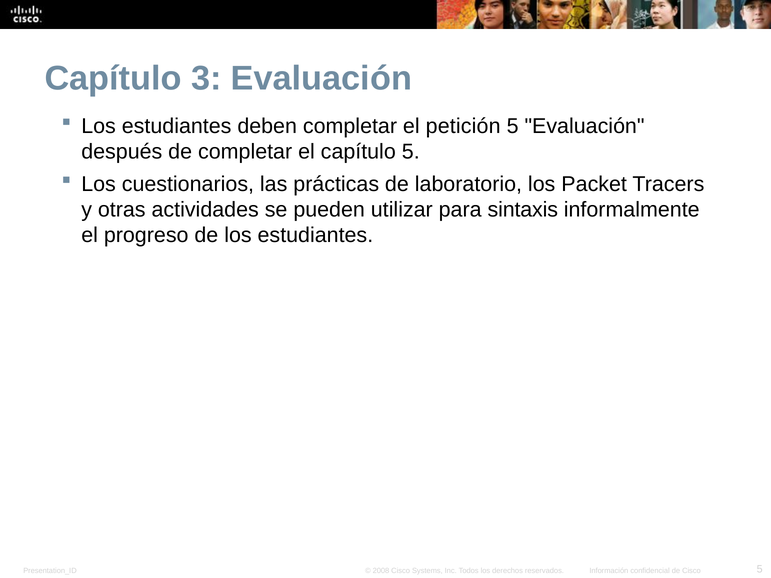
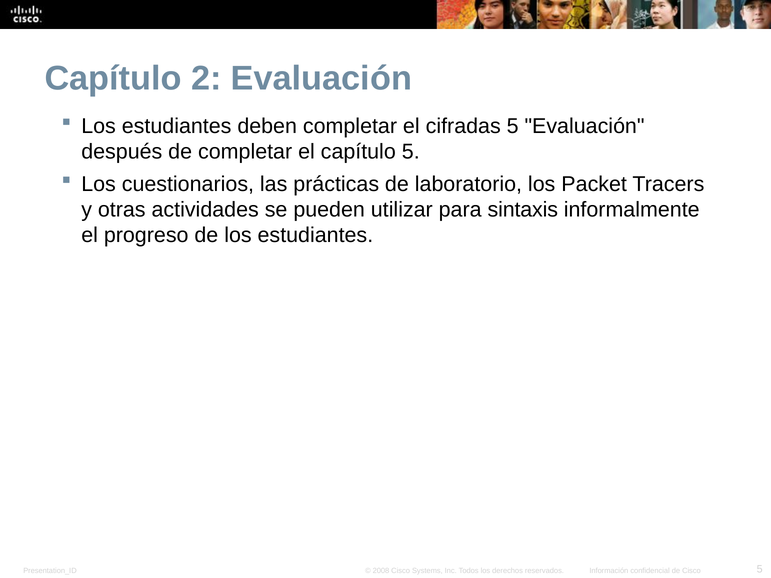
3: 3 -> 2 (206, 78)
petición: petición -> cifradas (463, 126)
